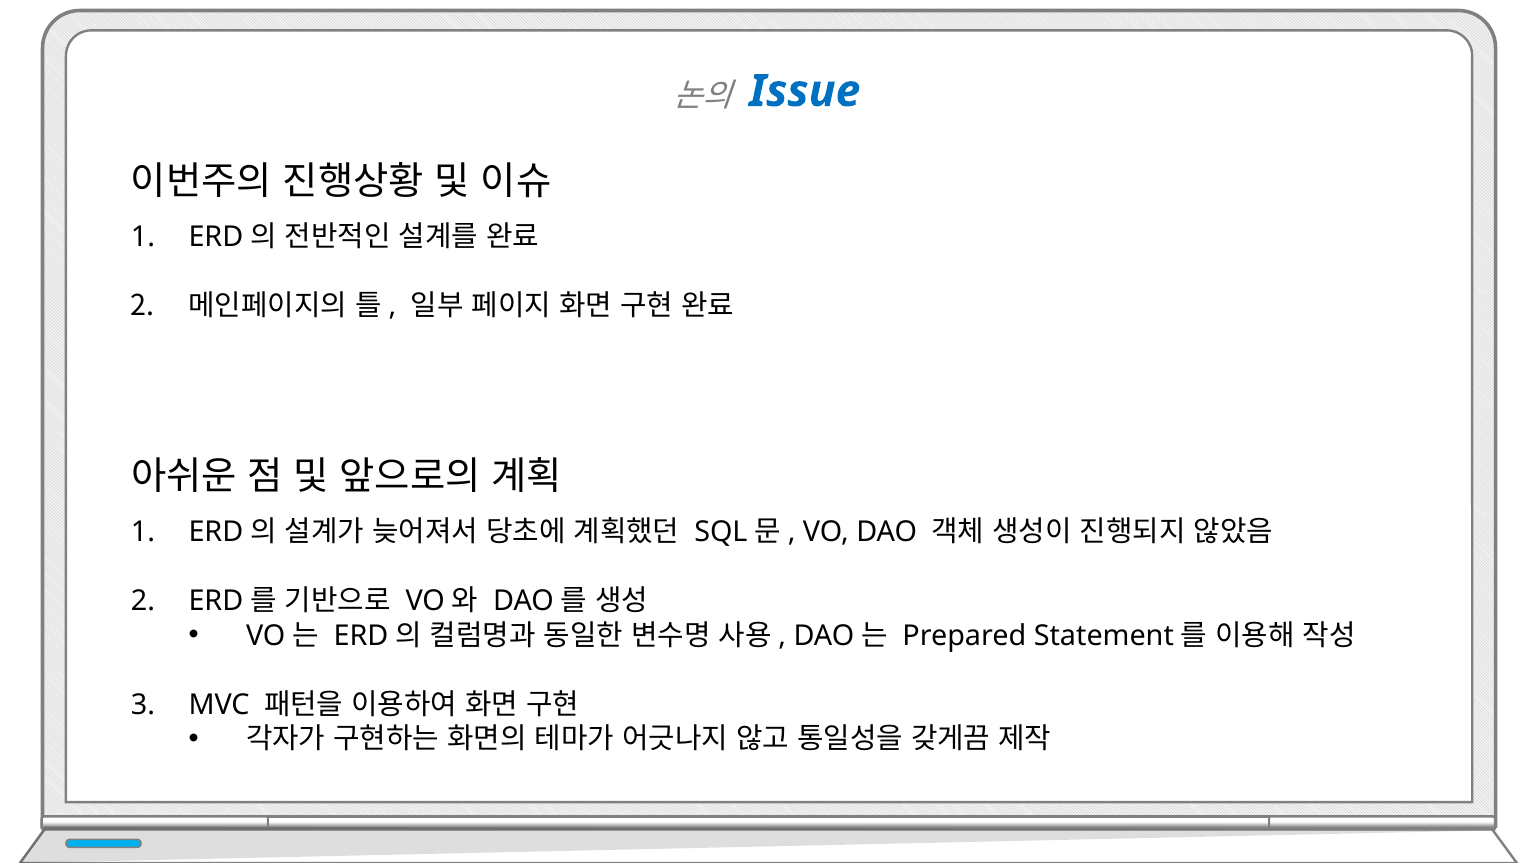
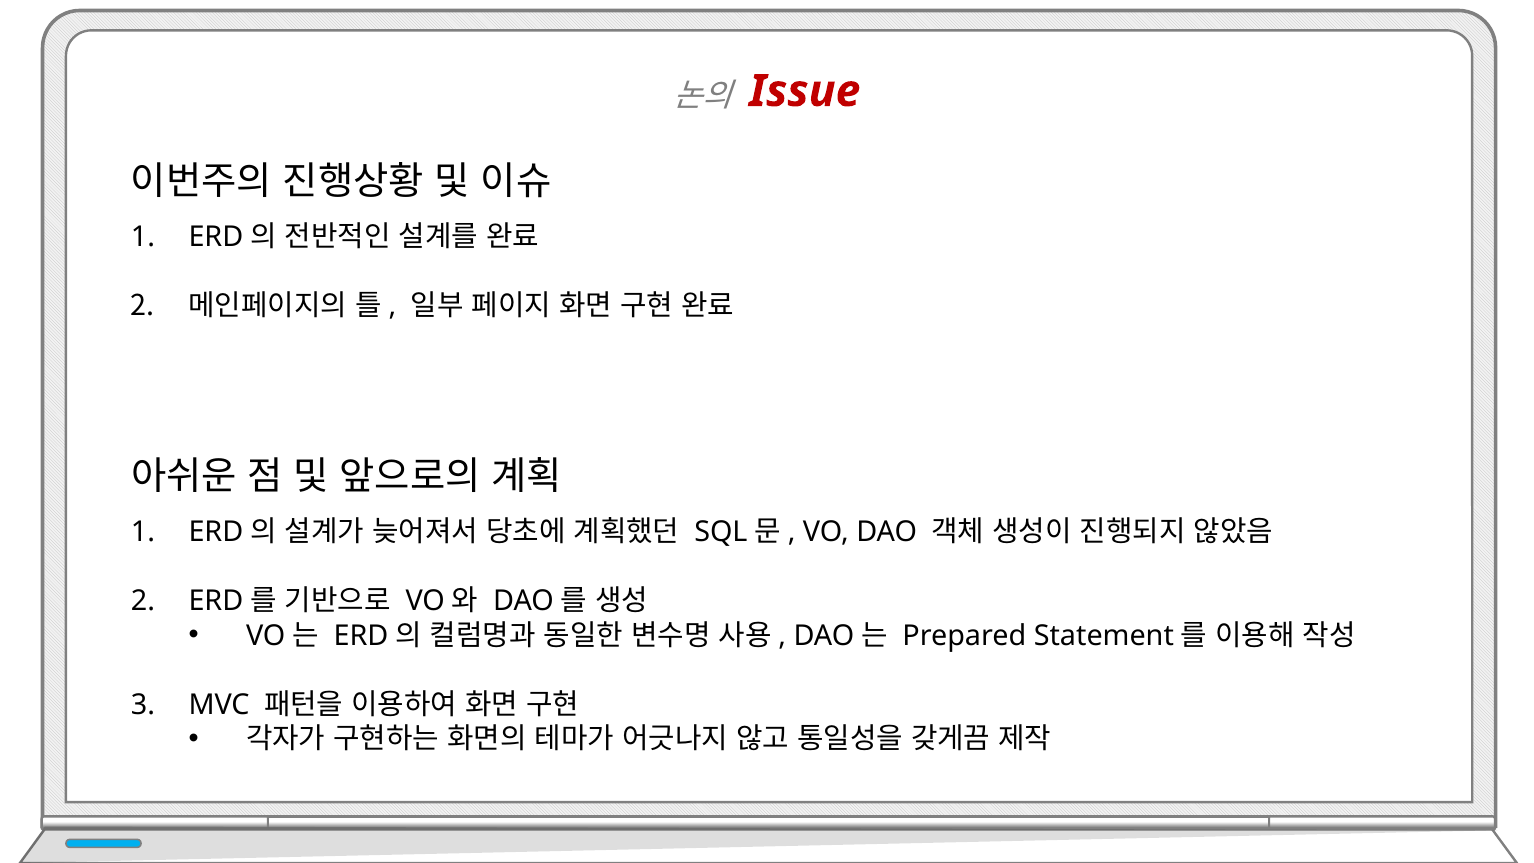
Issue colour: blue -> red (805, 91)
